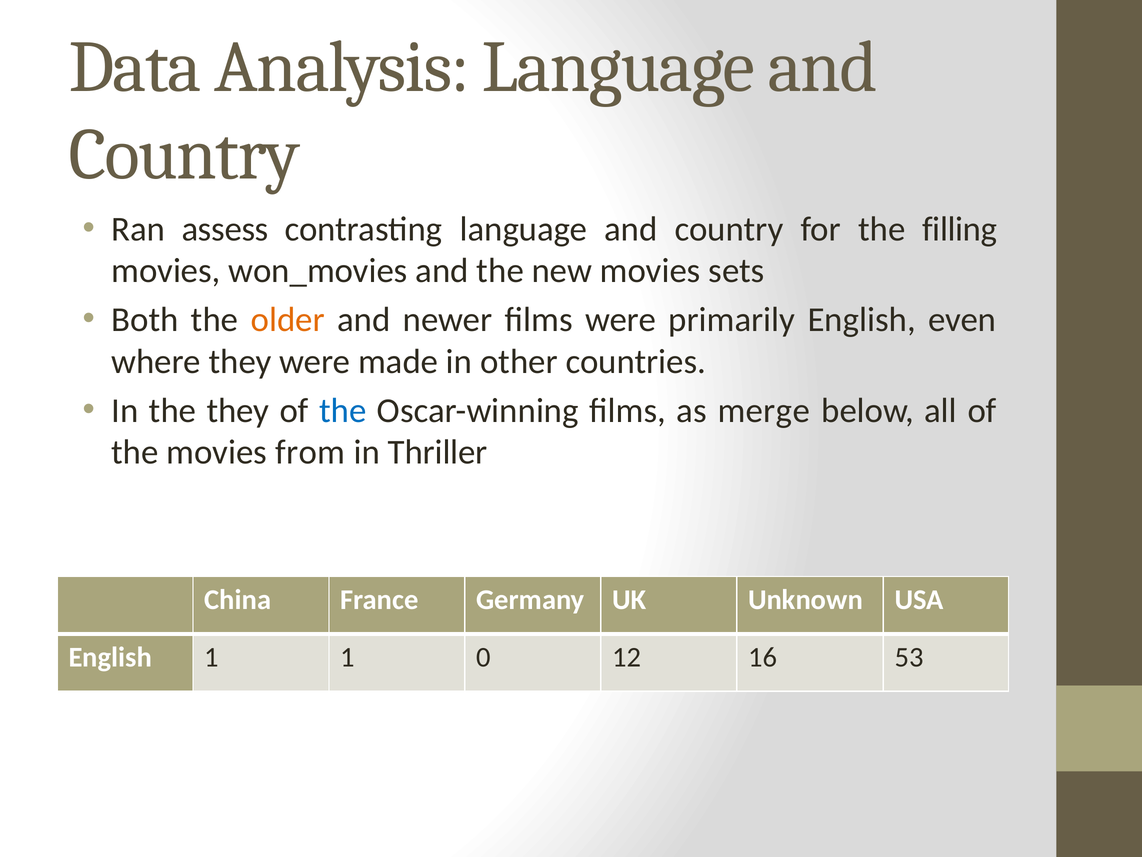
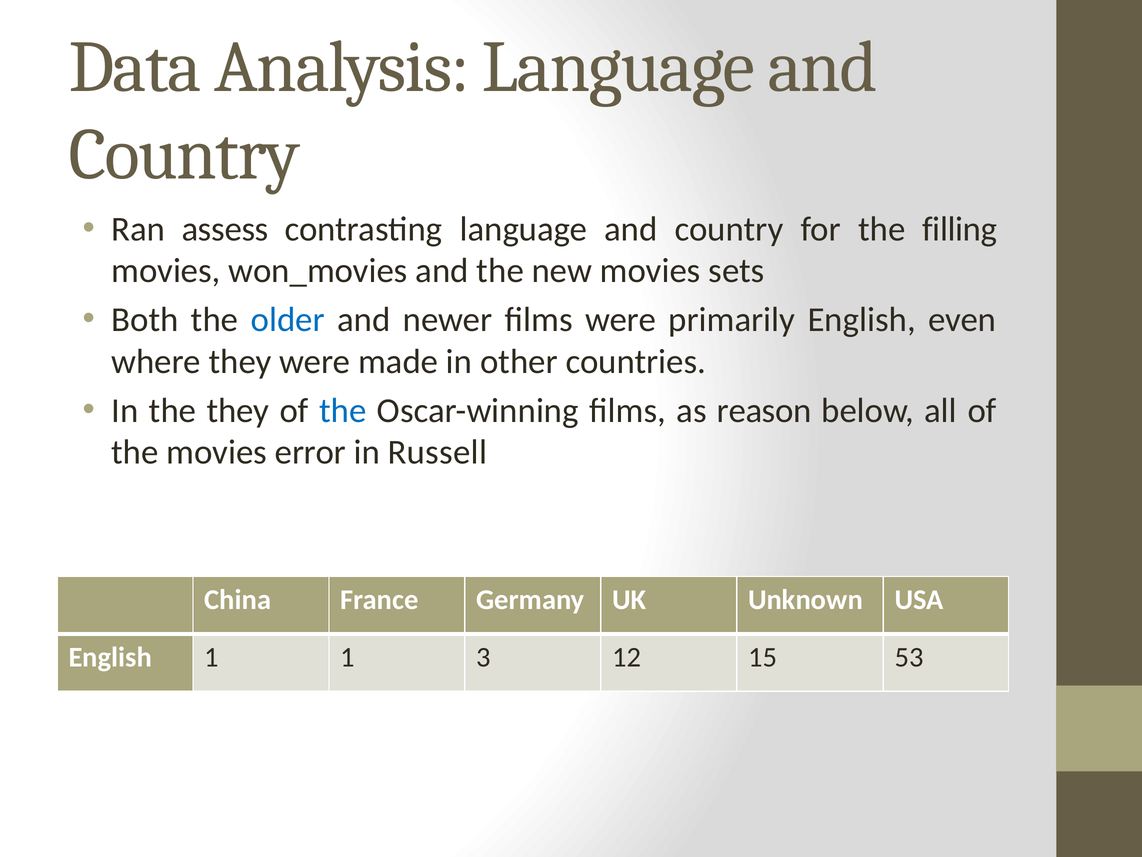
older colour: orange -> blue (288, 320)
merge: merge -> reason (764, 410)
from: from -> error (311, 452)
Thriller: Thriller -> Russell (437, 452)
0: 0 -> 3 (483, 657)
16: 16 -> 15 (763, 657)
